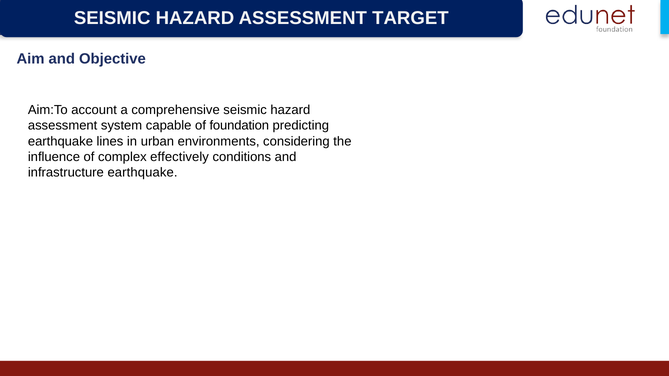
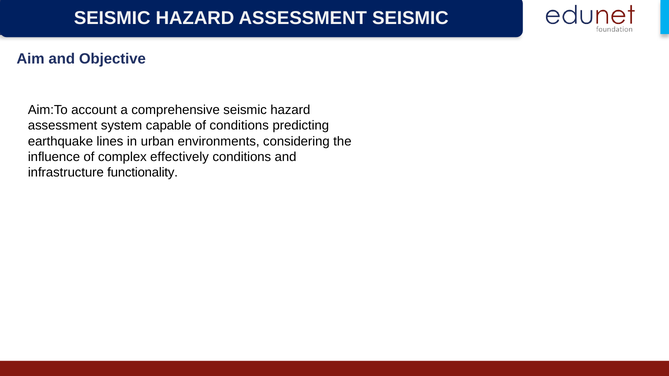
ASSESSMENT TARGET: TARGET -> SEISMIC (410, 18)
of foundation: foundation -> conditions (239, 126)
infrastructure earthquake: earthquake -> functionality (143, 173)
